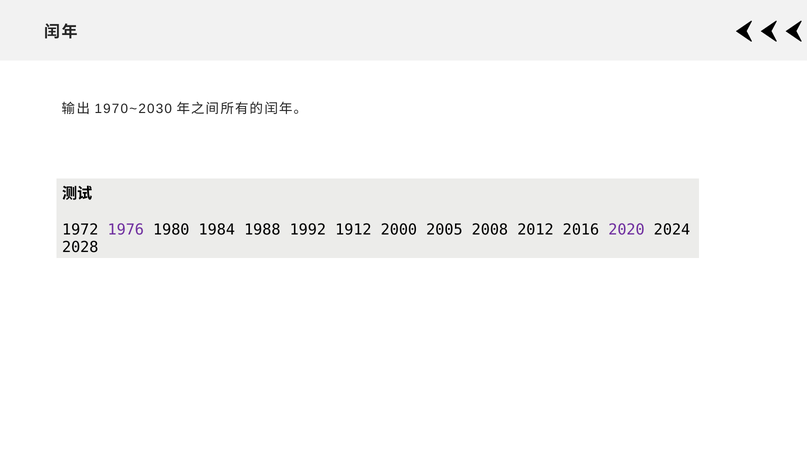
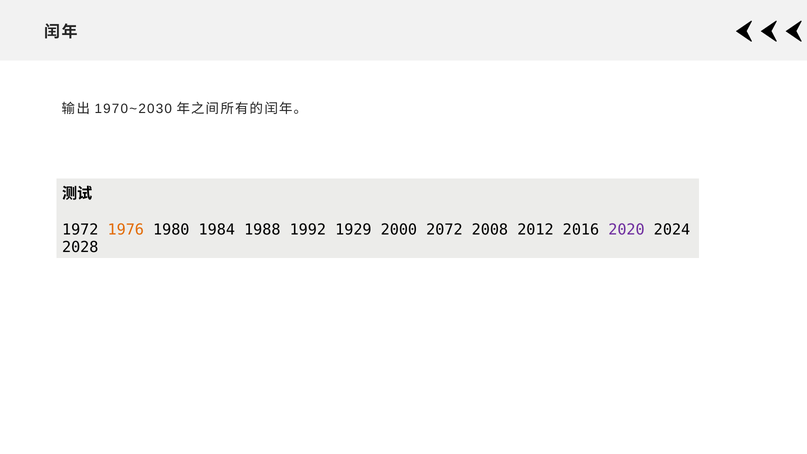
1976 colour: purple -> orange (126, 230)
1912: 1912 -> 1929 (353, 230)
2005: 2005 -> 2072 (444, 230)
